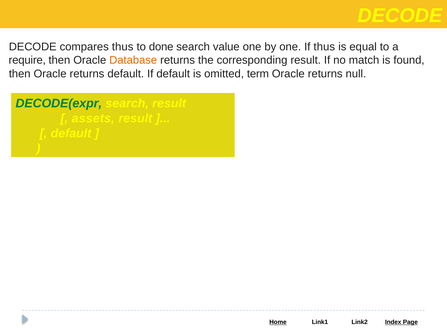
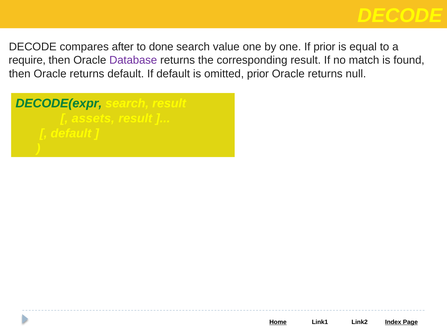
compares thus: thus -> after (123, 47)
If thus: thus -> prior (324, 47)
Database colour: orange -> purple (133, 60)
omitted term: term -> prior (258, 74)
